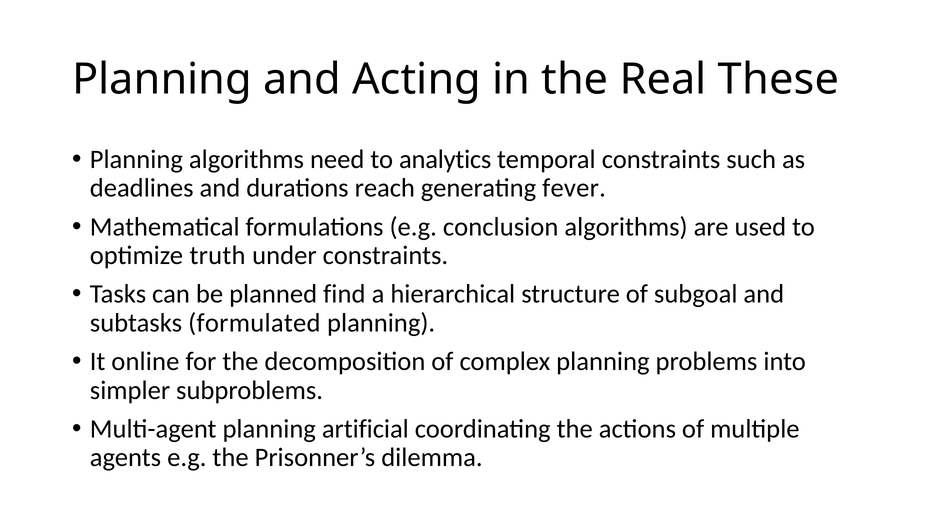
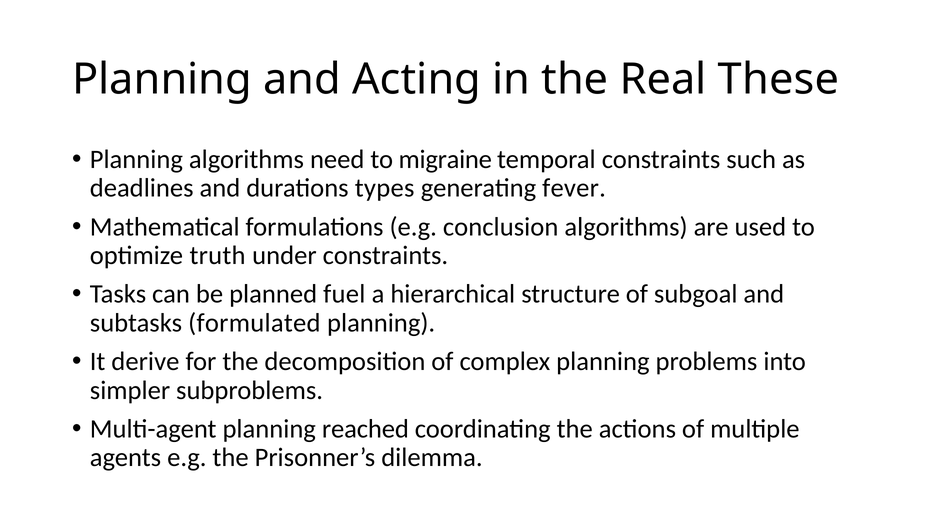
analytics: analytics -> migraine (445, 159)
reach: reach -> types (385, 188)
find: find -> fuel (344, 294)
online: online -> derive (145, 362)
artificial: artificial -> reached (365, 429)
